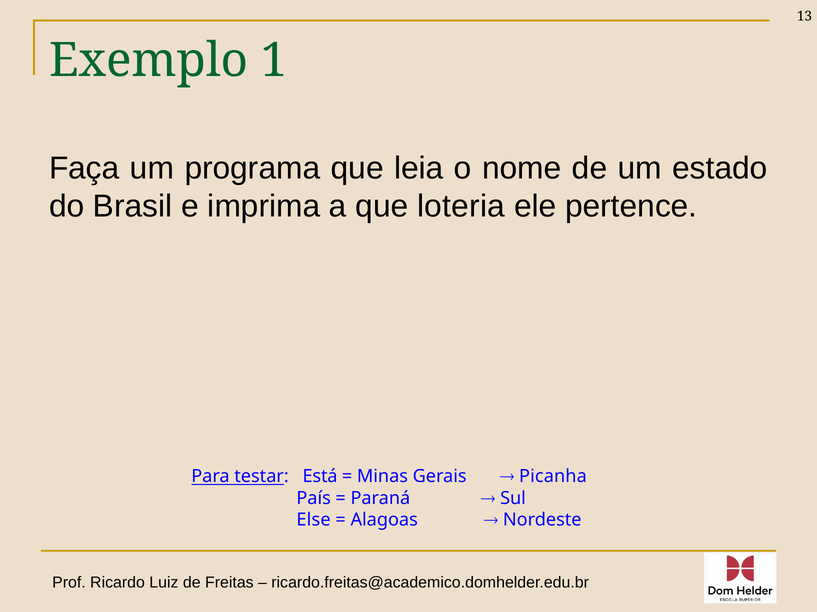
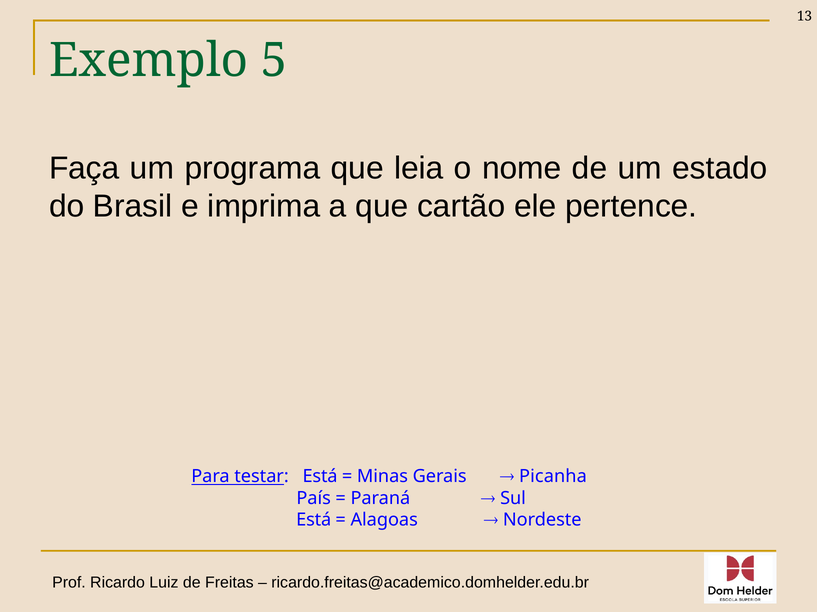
1: 1 -> 5 (274, 61)
loteria: loteria -> cartão (461, 207)
Else: Else -> Está (314, 521)
